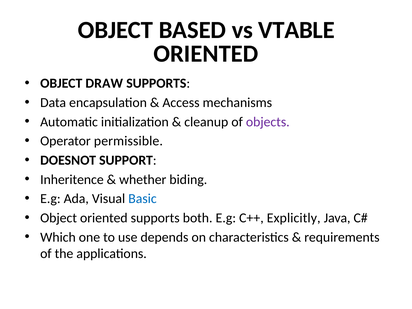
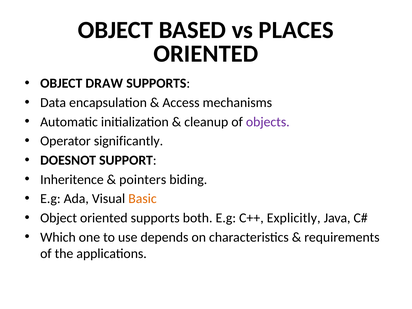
VTABLE: VTABLE -> PLACES (296, 30)
permissible: permissible -> significantly (128, 141)
whether: whether -> pointers (143, 179)
Basic colour: blue -> orange (142, 199)
